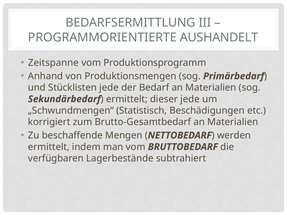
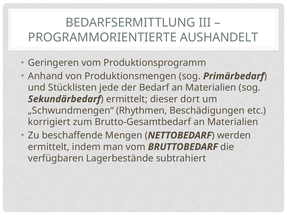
Zeitspanne: Zeitspanne -> Geringeren (53, 63)
dieser jede: jede -> dort (190, 99)
Statistisch: Statistisch -> Rhythmen (142, 111)
